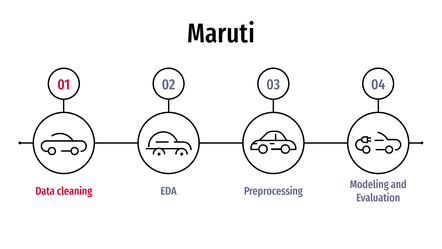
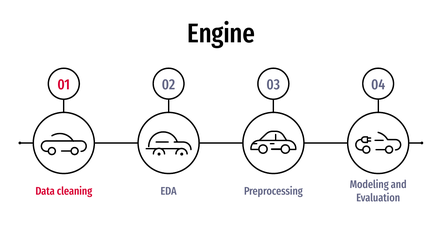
Maruti: Maruti -> Engine (221, 33)
